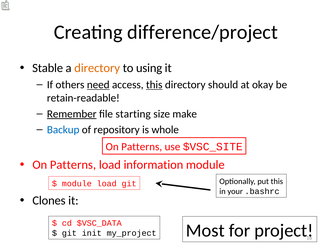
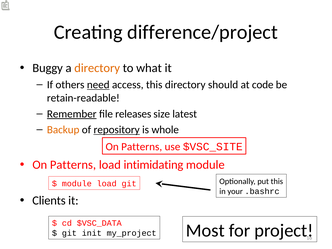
Stable: Stable -> Buggy (48, 68)
using: using -> what (149, 68)
this underline: present -> none (154, 85)
okay: okay -> code (263, 85)
starting: starting -> releases (133, 114)
make: make -> latest (185, 114)
Backup colour: blue -> orange (63, 130)
repository underline: none -> present (117, 130)
information: information -> intimidating (153, 165)
Clones: Clones -> Clients (49, 201)
